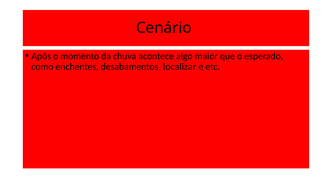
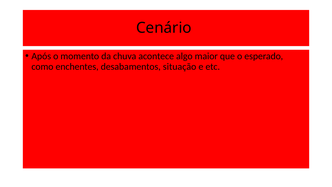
localizar: localizar -> situação (180, 67)
